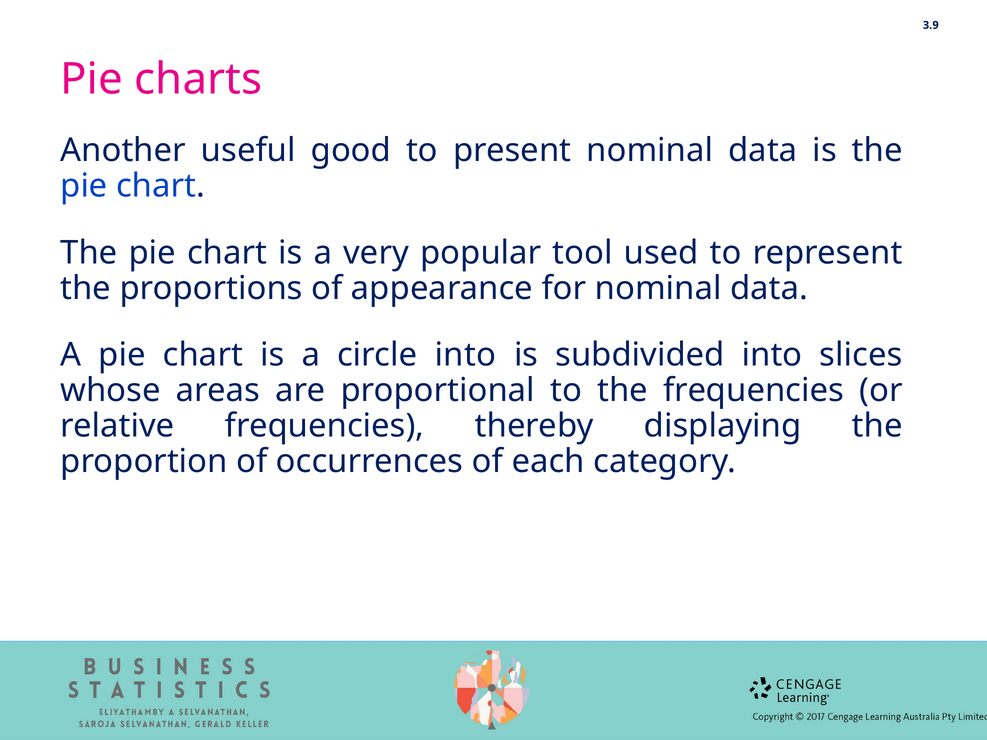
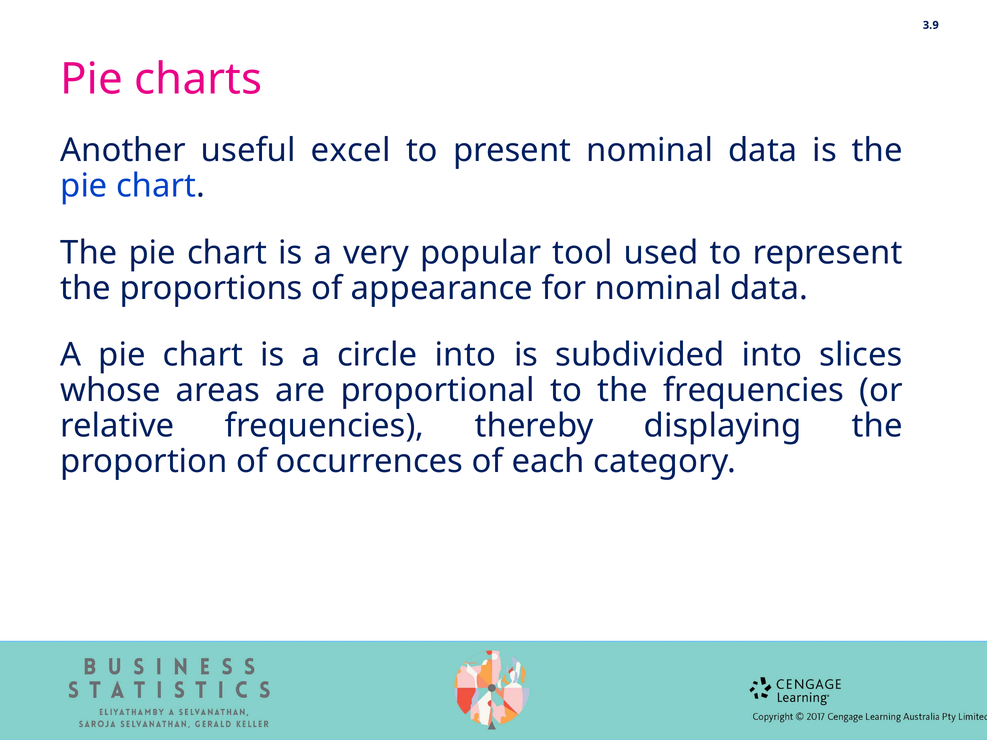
good: good -> excel (351, 151)
